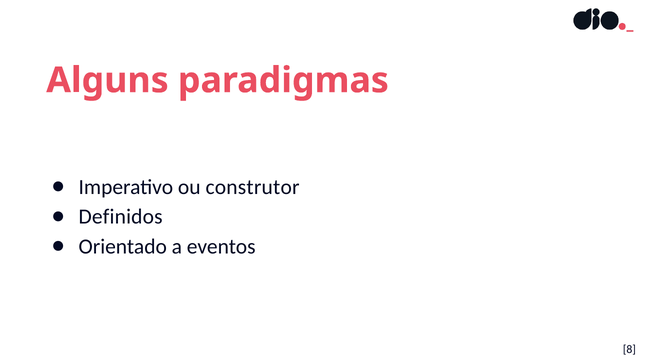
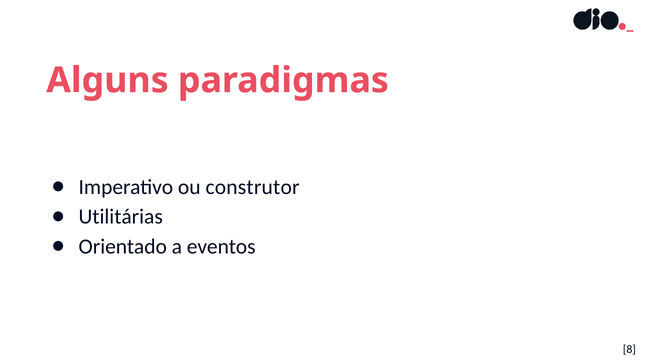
Definidos: Definidos -> Utilitárias (121, 217)
